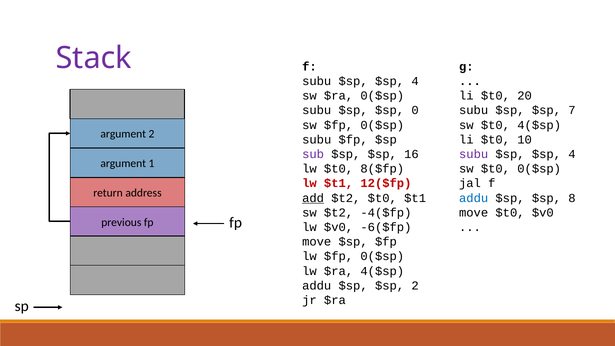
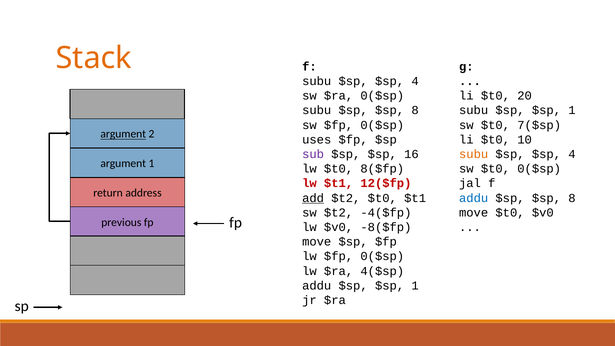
Stack colour: purple -> orange (94, 58)
subu $sp $sp 0: 0 -> 8 (415, 110)
subu $sp $sp 7: 7 -> 1 (572, 110)
$t0 4($sp: 4($sp -> 7($sp (539, 125)
argument underline: none -> present (123, 134)
subu: subu -> uses (317, 140)
subu colour: purple -> orange (474, 154)
-6($fp: -6($fp -> -8($fp (386, 227)
addu $sp $sp 2: 2 -> 1 (415, 286)
